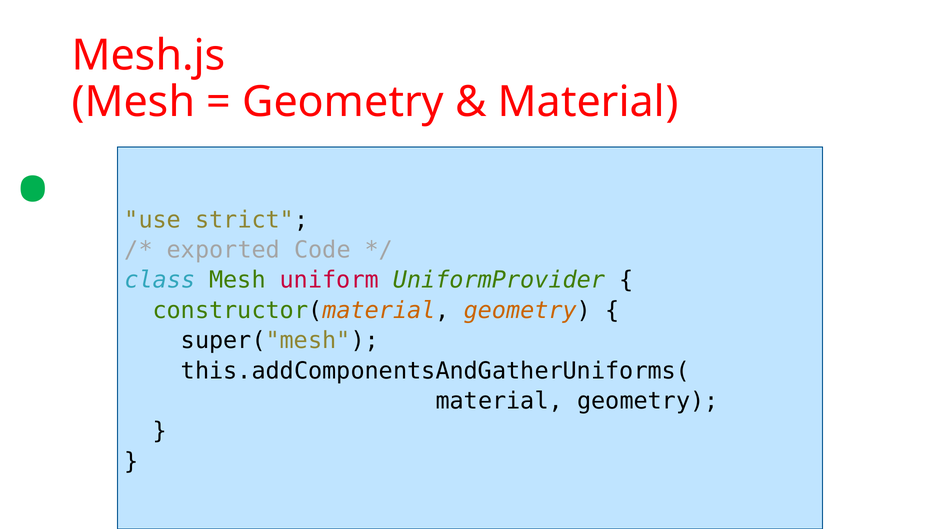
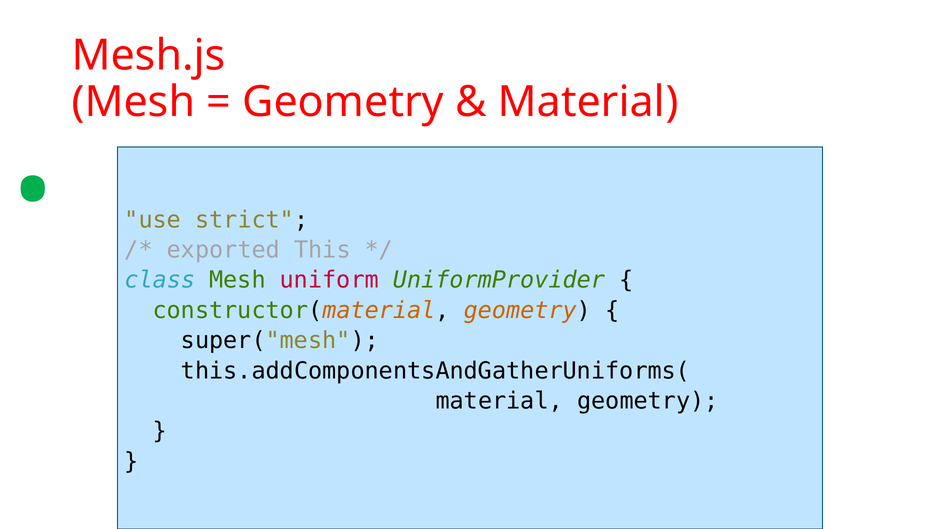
Code: Code -> This (322, 250)
